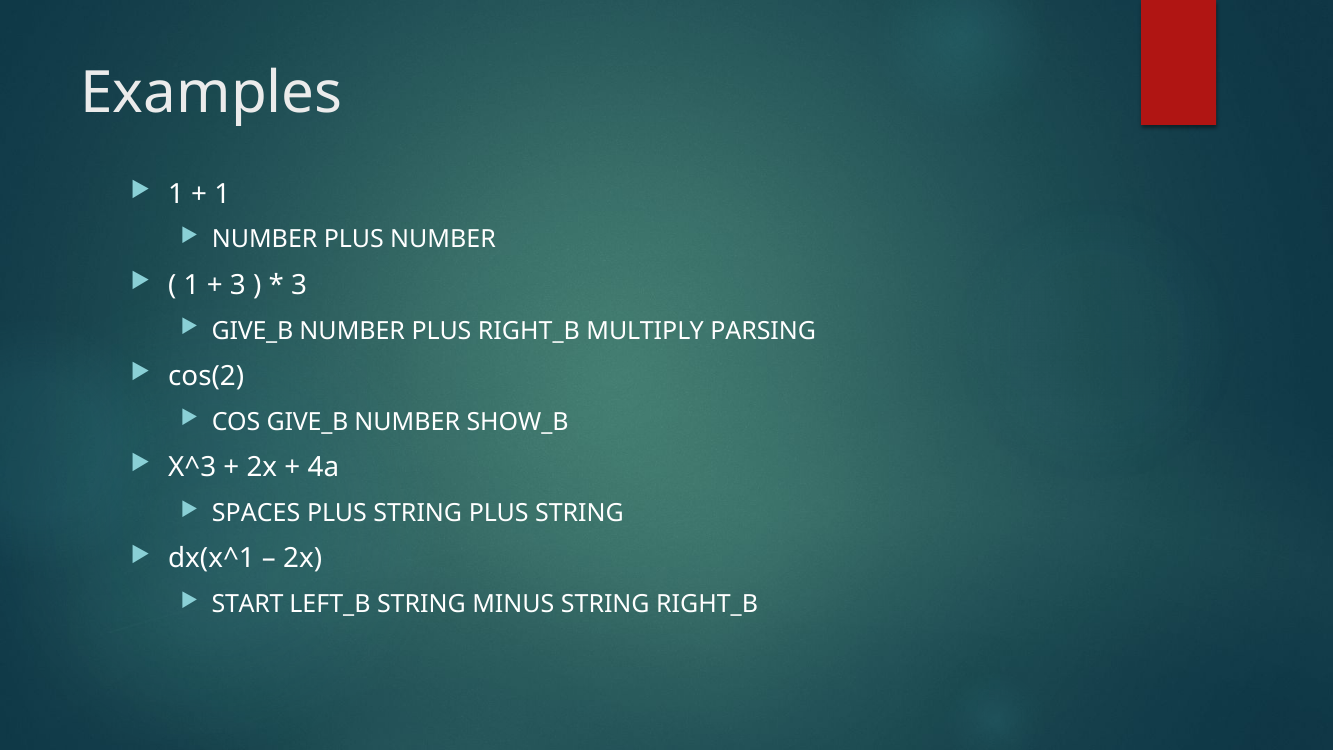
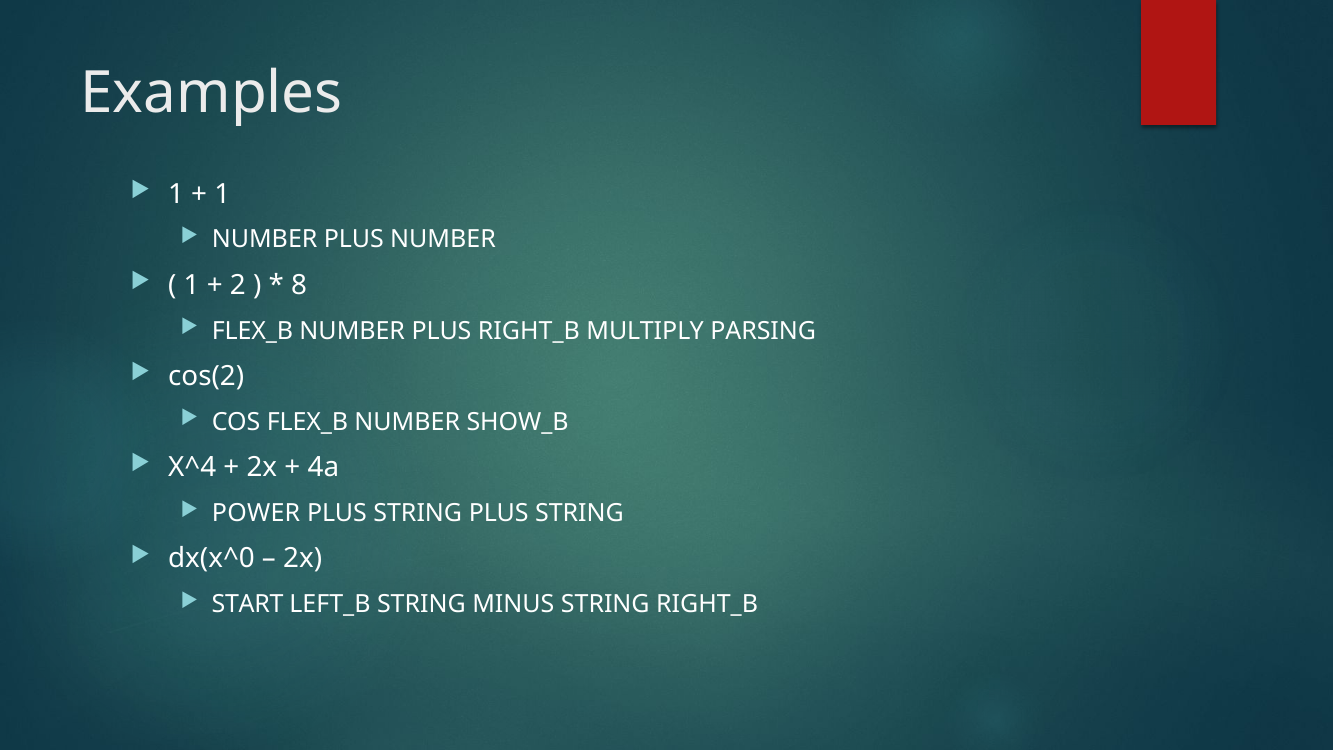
3: 3 -> 2 (238, 285)
3: 3 -> 8 (299, 285)
GIVE_B: GIVE_B -> FLEX_B (252, 331)
COS GIVE_B: GIVE_B -> FLEX_B (307, 422)
X^3: X^3 -> X^4 (192, 468)
SPACES: SPACES -> POWER (256, 513)
dx(x^1: dx(x^1 -> dx(x^0 (211, 559)
